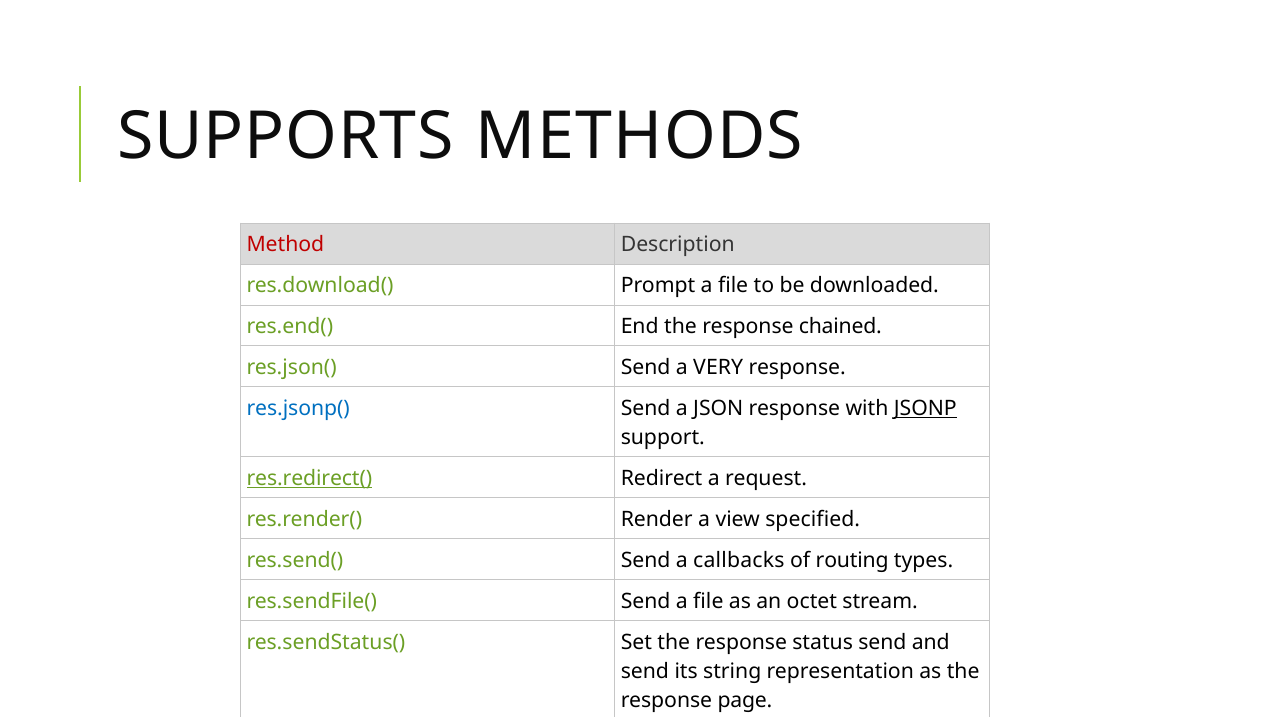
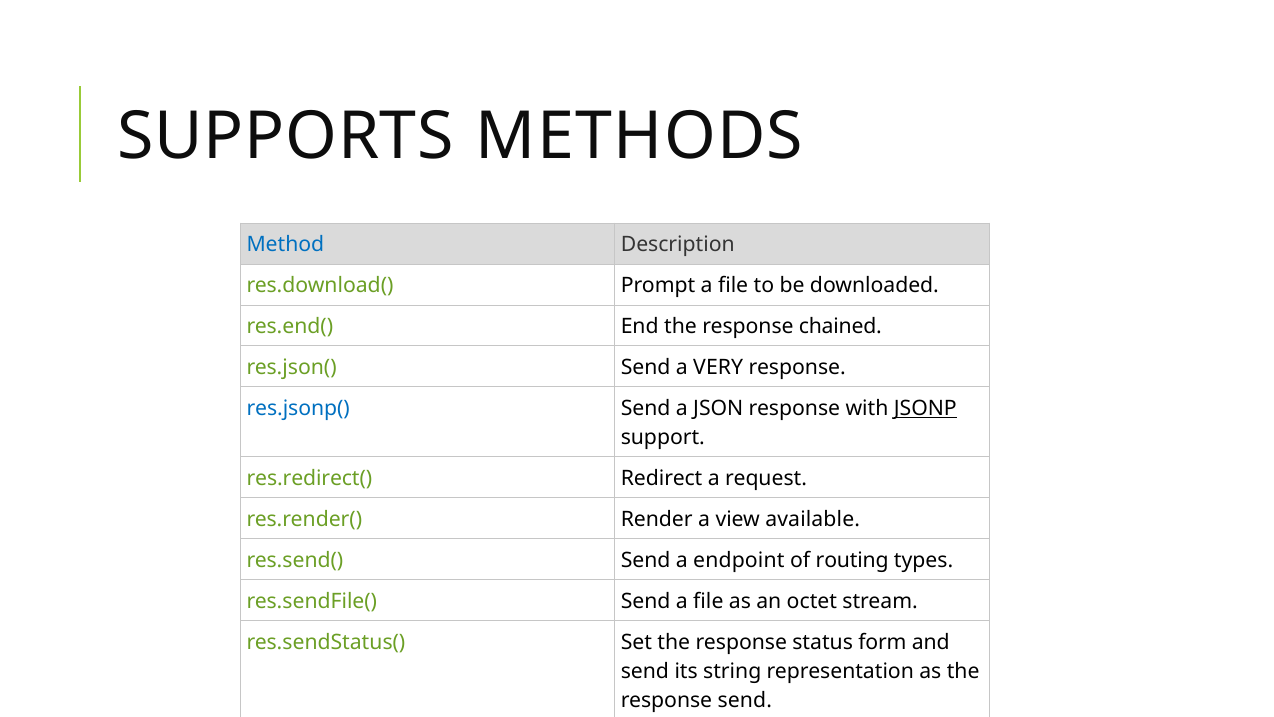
Method colour: red -> blue (285, 245)
res.redirect( underline: present -> none (309, 478)
specified: specified -> available (813, 519)
callbacks: callbacks -> endpoint (739, 560)
status send: send -> form (882, 642)
response page: page -> send (745, 700)
